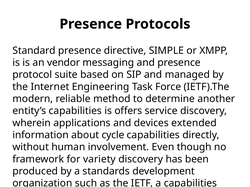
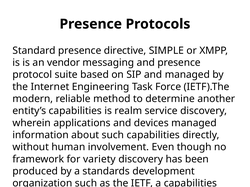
offers: offers -> realm (128, 111)
devices extended: extended -> managed (194, 123)
about cycle: cycle -> such (113, 135)
